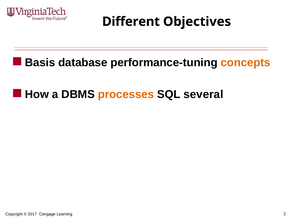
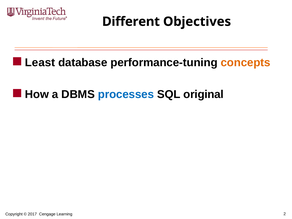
Basis: Basis -> Least (40, 63)
processes colour: orange -> blue (126, 94)
several: several -> original (204, 94)
